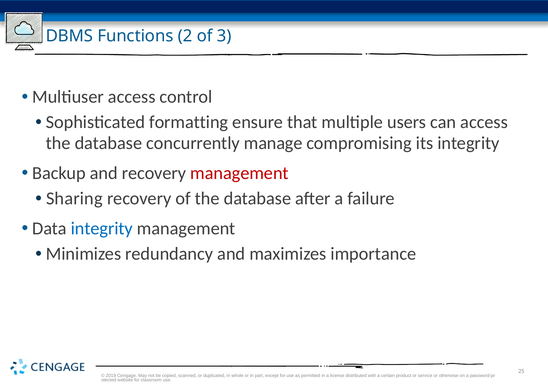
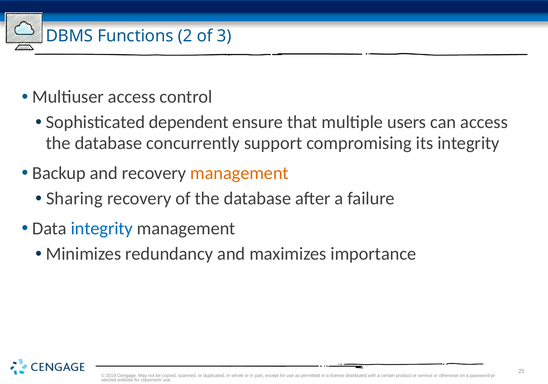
formatting: formatting -> dependent (189, 122)
manage: manage -> support (273, 143)
management colour: red -> orange (239, 173)
